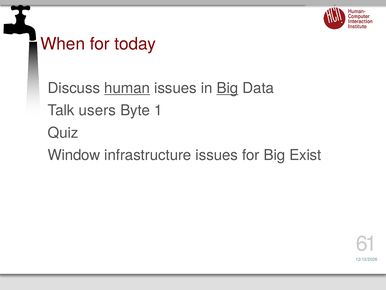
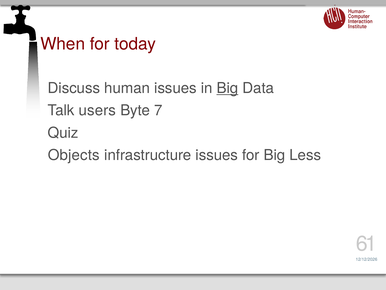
human underline: present -> none (127, 88)
1: 1 -> 7 (158, 110)
Window: Window -> Objects (74, 155)
Exist: Exist -> Less (305, 155)
